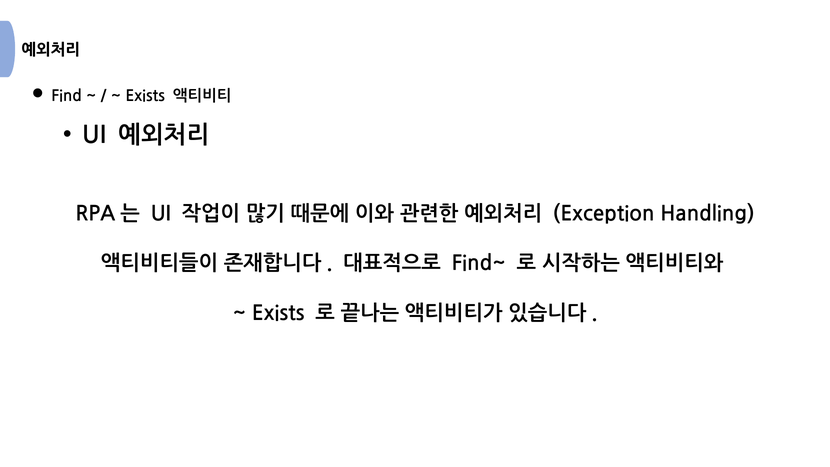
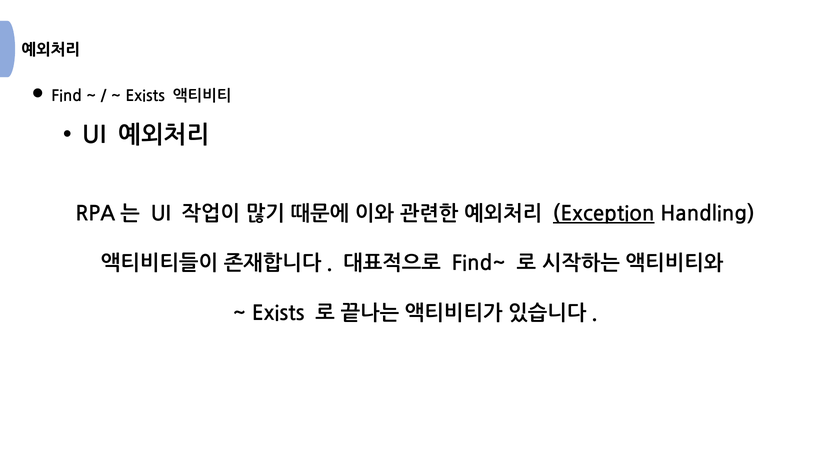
Exception underline: none -> present (604, 214)
